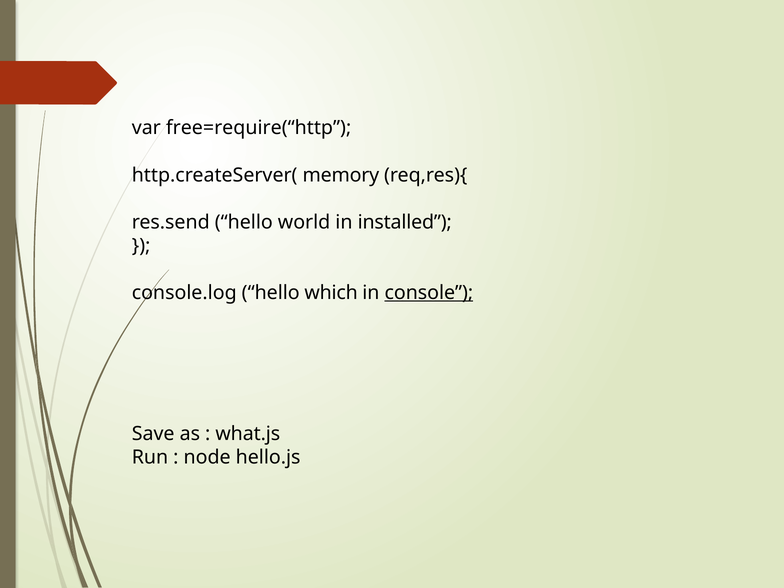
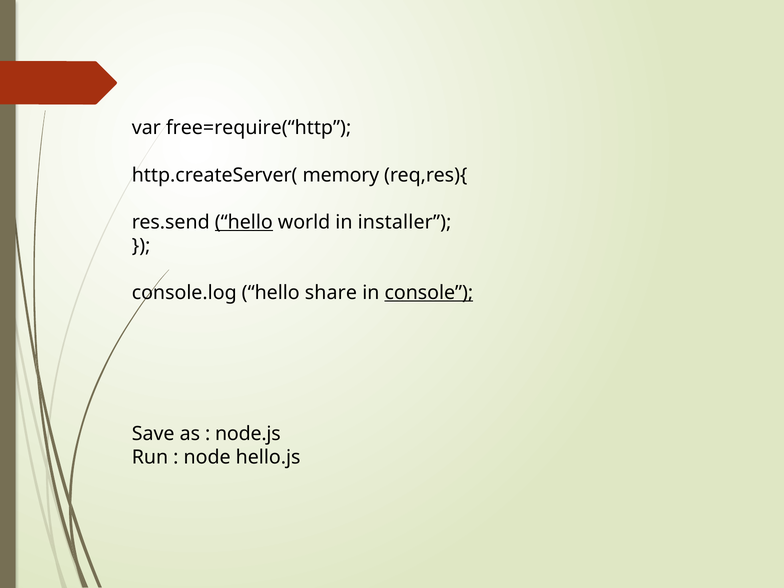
hello underline: none -> present (244, 222)
installed: installed -> installer (405, 222)
which: which -> share (331, 293)
what.js: what.js -> node.js (248, 434)
